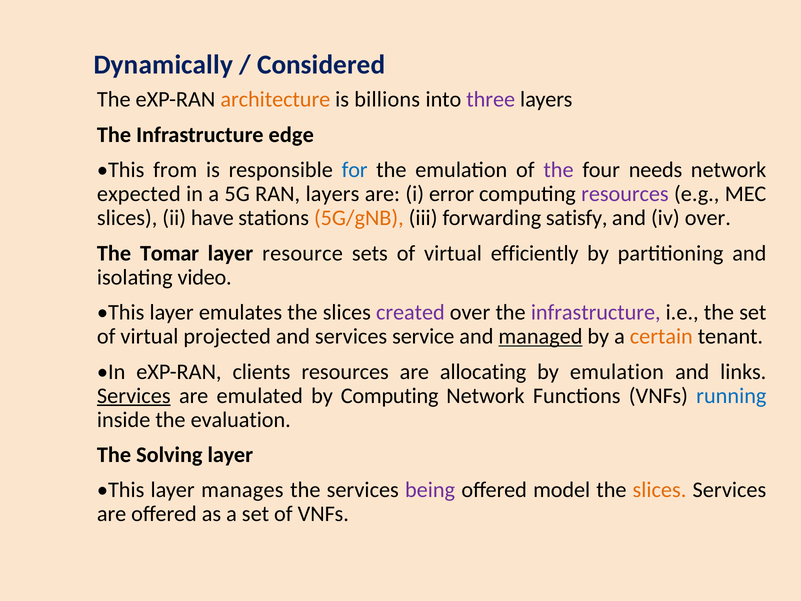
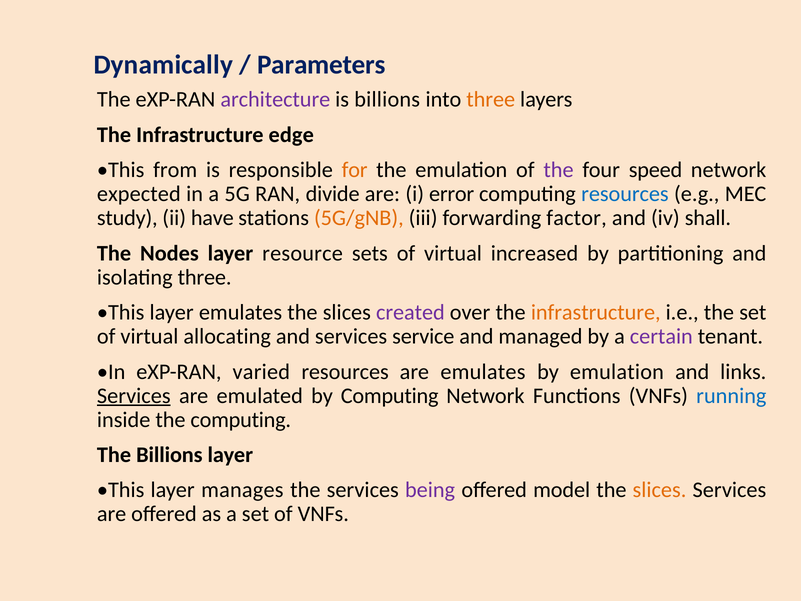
Considered: Considered -> Parameters (321, 65)
architecture colour: orange -> purple (275, 100)
three colour: purple -> orange (491, 100)
for colour: blue -> orange (355, 170)
needs: needs -> speed (656, 170)
RAN layers: layers -> divide (333, 194)
resources colour: purple -> blue (625, 194)
slices: slices -> study (127, 218)
satisfy: satisfy -> factor (577, 218)
iv over: over -> shall (708, 218)
Tomar: Tomar -> Nodes (169, 253)
efficiently: efficiently -> increased (535, 253)
isolating video: video -> three (205, 277)
infrastructure colour: purple -> orange (596, 312)
projected: projected -> allocating (227, 336)
managed underline: present -> none (540, 336)
certain colour: orange -> purple (661, 336)
clients: clients -> varied (261, 372)
are allocating: allocating -> emulates (483, 372)
the evaluation: evaluation -> computing (241, 420)
The Solving: Solving -> Billions (169, 455)
